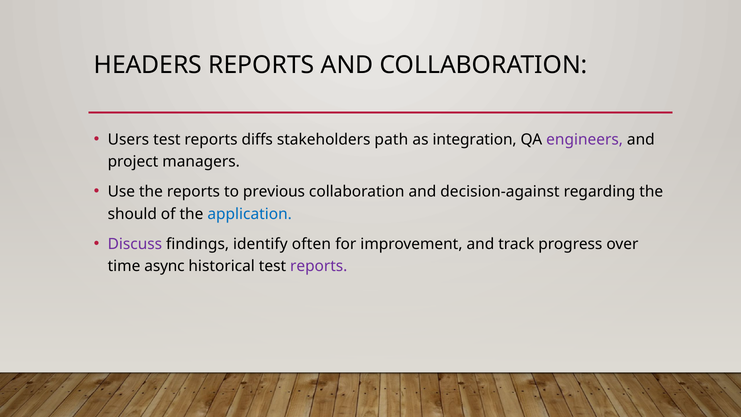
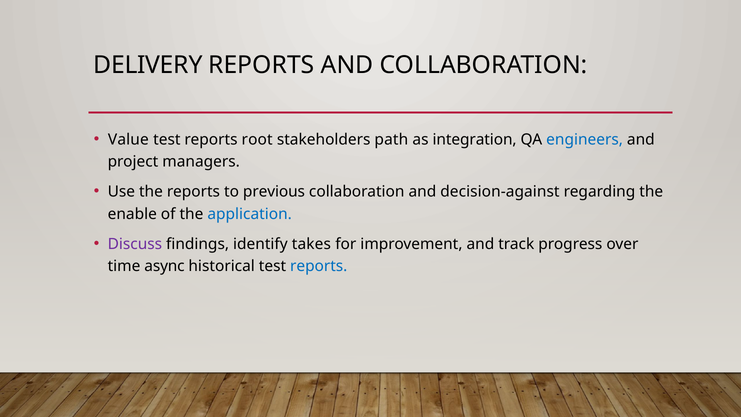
HEADERS: HEADERS -> DELIVERY (148, 65)
Users: Users -> Value (128, 139)
diffs: diffs -> root (257, 139)
engineers colour: purple -> blue (585, 139)
should: should -> enable (132, 214)
often: often -> takes (311, 244)
reports colour: purple -> blue (319, 266)
